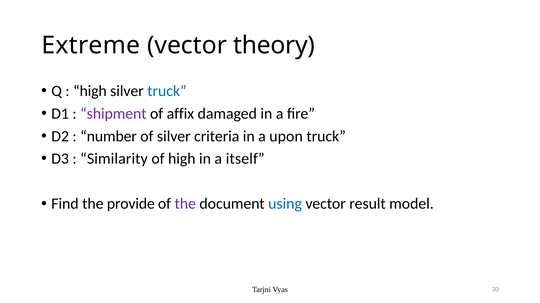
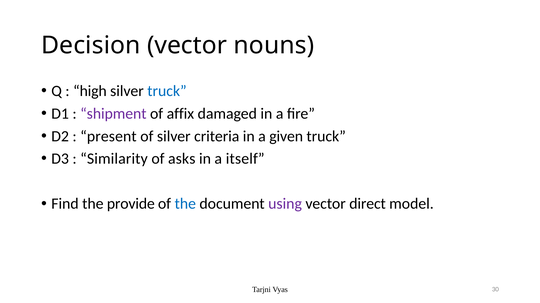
Extreme: Extreme -> Decision (91, 45)
theory: theory -> nouns (274, 45)
number: number -> present (108, 136)
upon: upon -> given (286, 136)
of high: high -> asks (182, 159)
the colour: purple -> blue (185, 204)
using colour: blue -> purple (285, 204)
result: result -> direct (368, 204)
